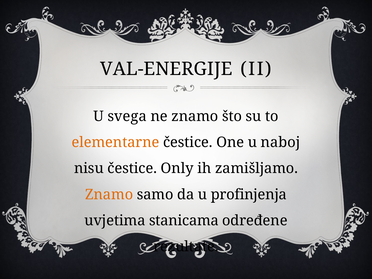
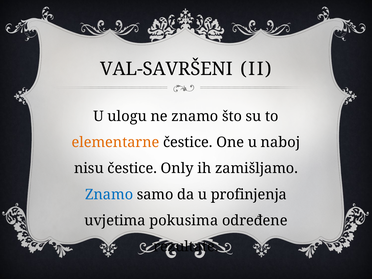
VAL-ENERGIJE: VAL-ENERGIJE -> VAL-SAVRŠENI (166, 69)
svega: svega -> ulogu (127, 116)
Znamo colour: orange -> blue (109, 195)
stanicama: stanicama -> pokusima (184, 221)
